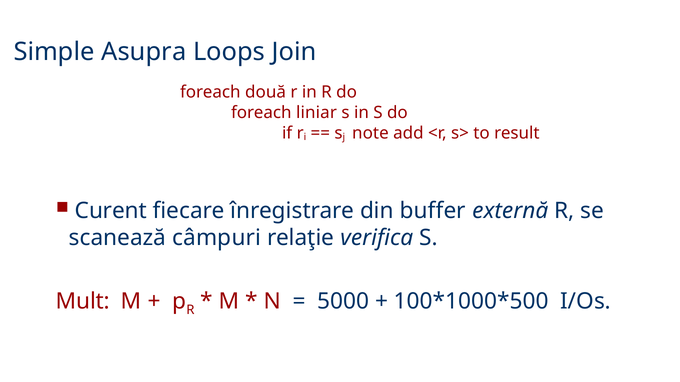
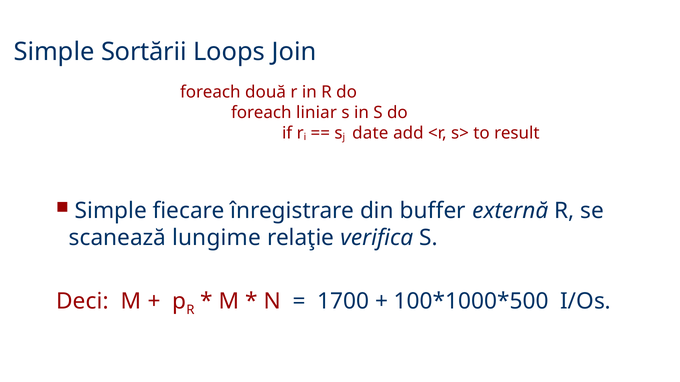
Asupra: Asupra -> Sortării (144, 52)
note: note -> date (370, 133)
Curent: Curent -> Simple (111, 211)
câmpuri: câmpuri -> lungime (217, 238)
Mult: Mult -> Deci (83, 302)
5000: 5000 -> 1700 (343, 302)
